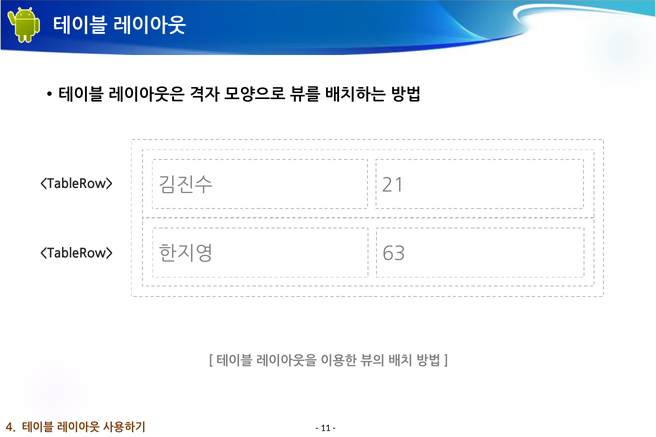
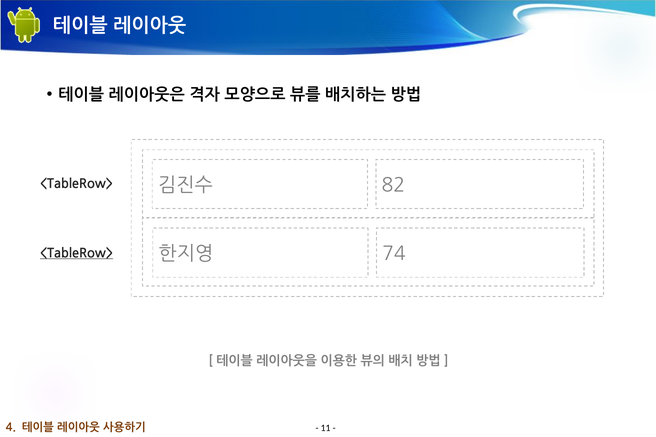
21: 21 -> 82 (393, 186)
63: 63 -> 74 (394, 254)
<TableRow> underline: none -> present (76, 253)
